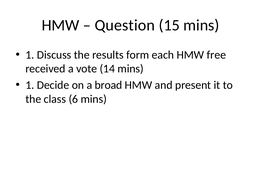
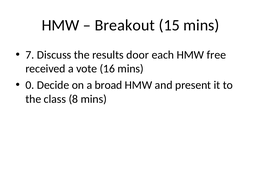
Question: Question -> Breakout (125, 25)
1: 1 -> 7 (30, 55)
form: form -> door (138, 55)
14: 14 -> 16 (107, 69)
1: 1 -> 0 (30, 85)
6: 6 -> 8 (73, 99)
